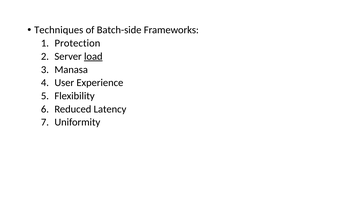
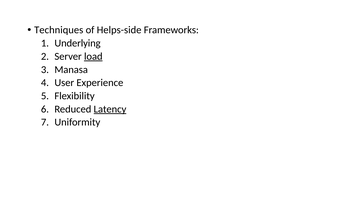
Batch-side: Batch-side -> Helps-side (119, 30)
Protection: Protection -> Underlying (78, 43)
Latency underline: none -> present (110, 109)
